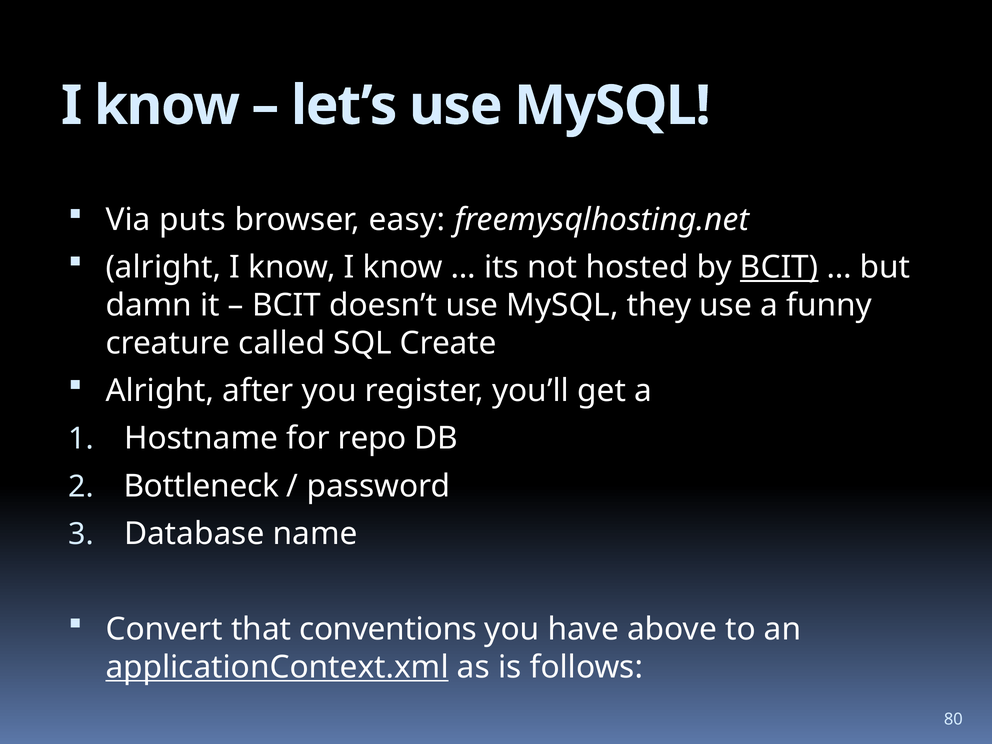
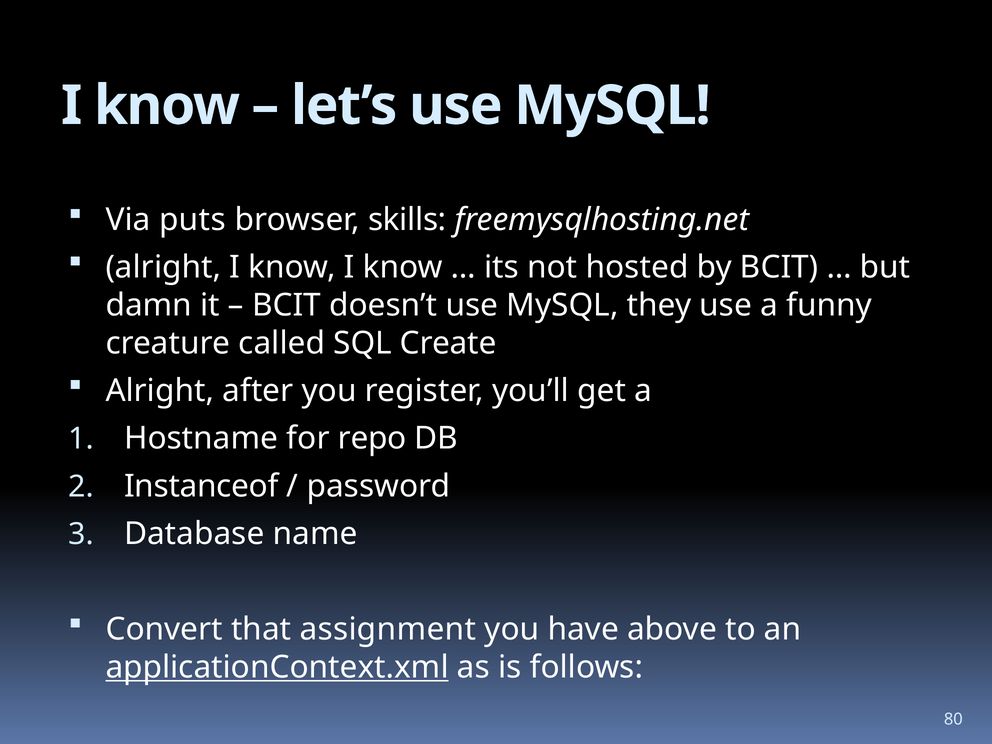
easy: easy -> skills (407, 220)
BCIT underline: present -> none (779, 267)
Bottleneck: Bottleneck -> Instanceof (201, 486)
conventions: conventions -> assignment (388, 629)
